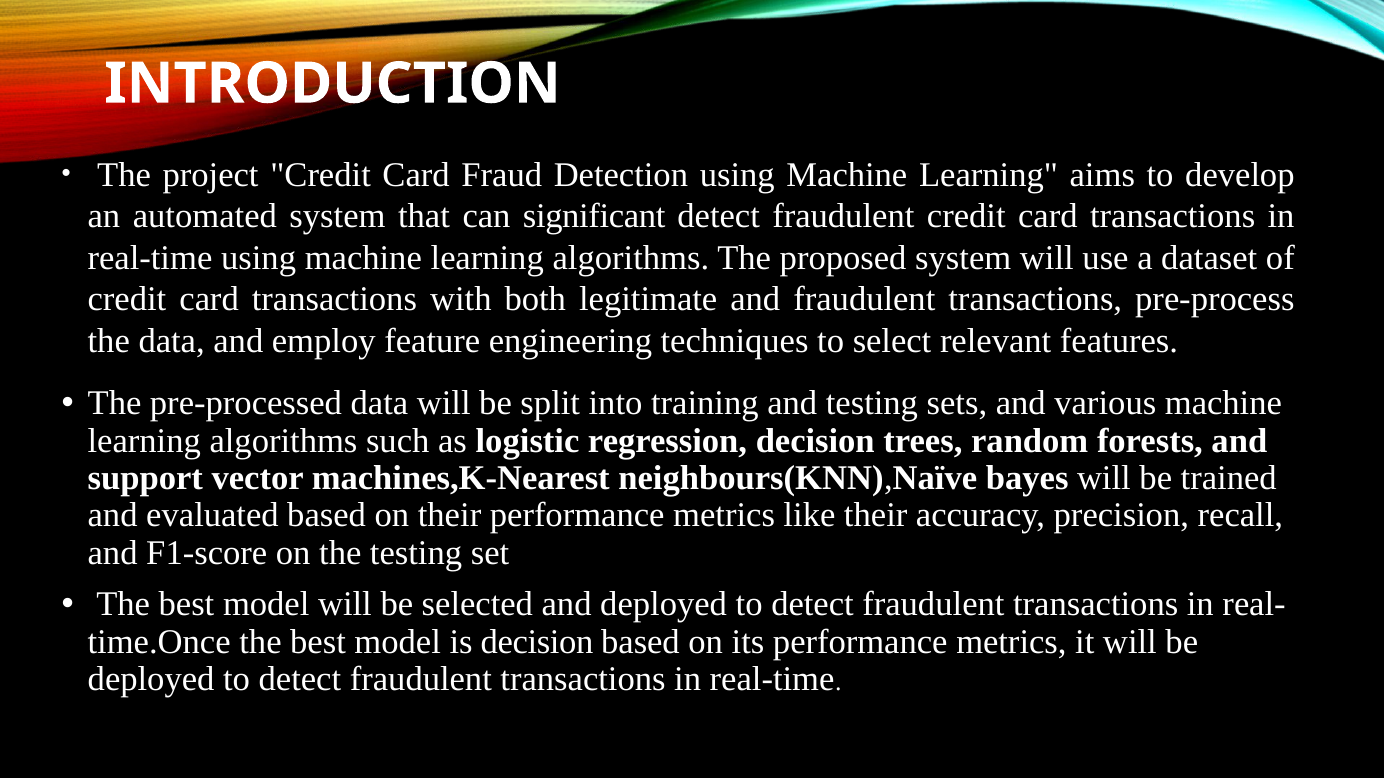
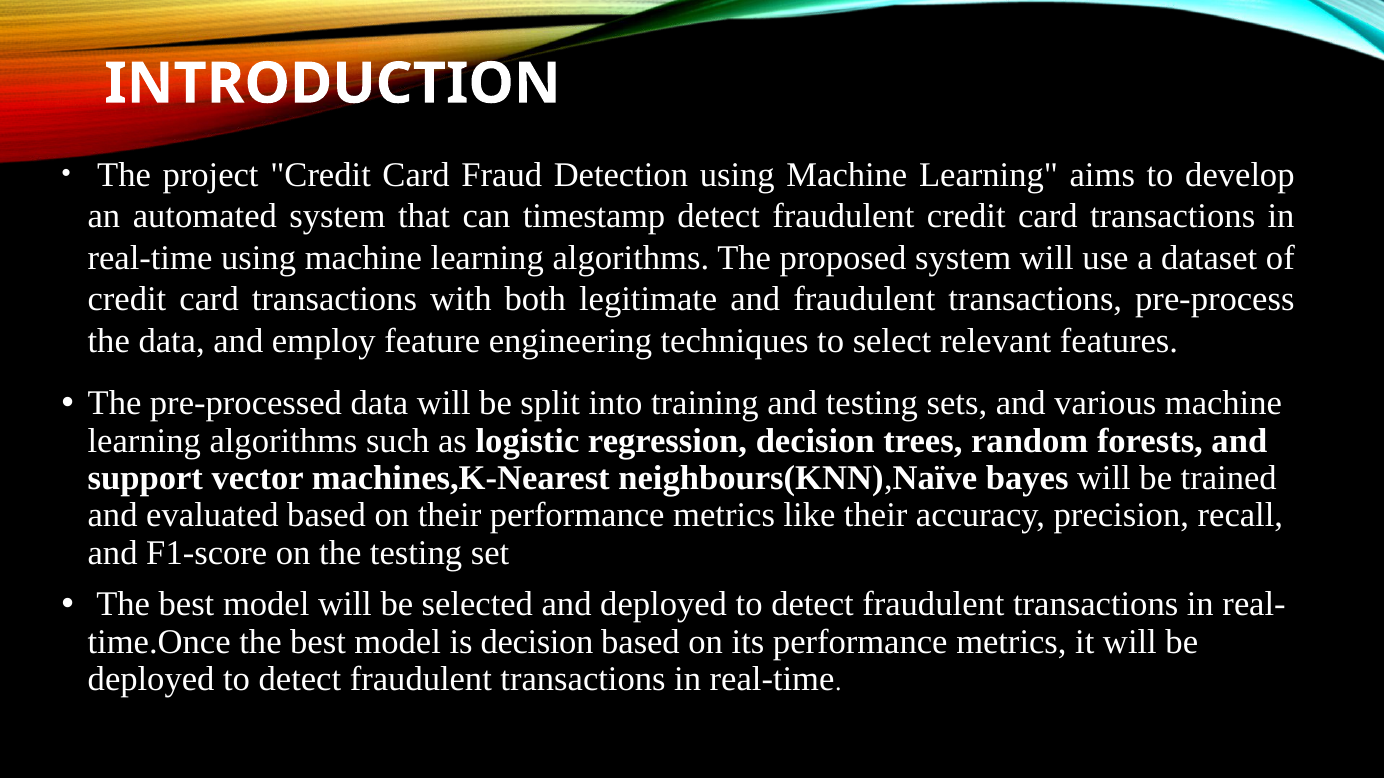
significant: significant -> timestamp (594, 216)
